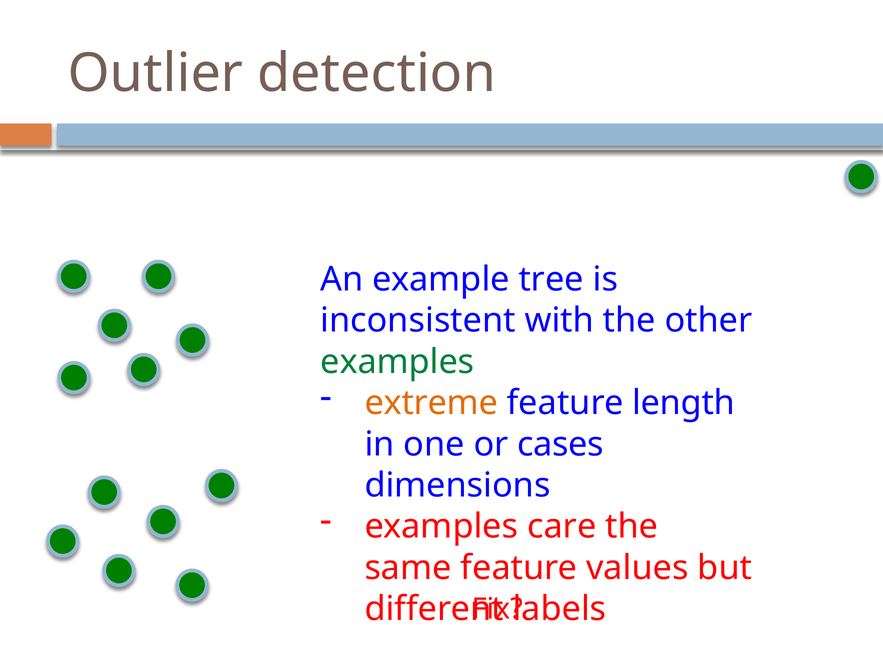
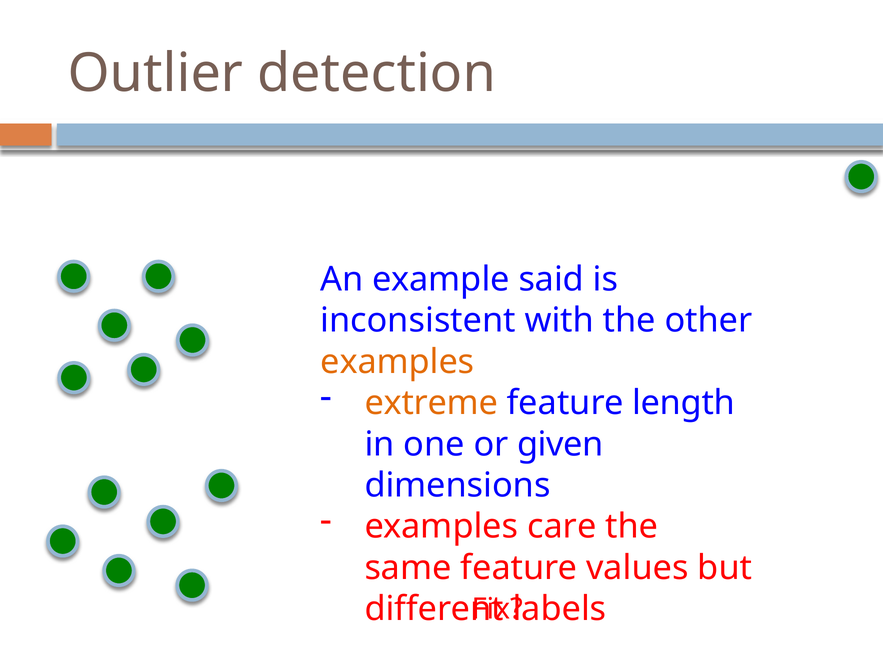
tree: tree -> said (551, 279)
examples colour: green -> orange (397, 362)
cases: cases -> given (560, 444)
